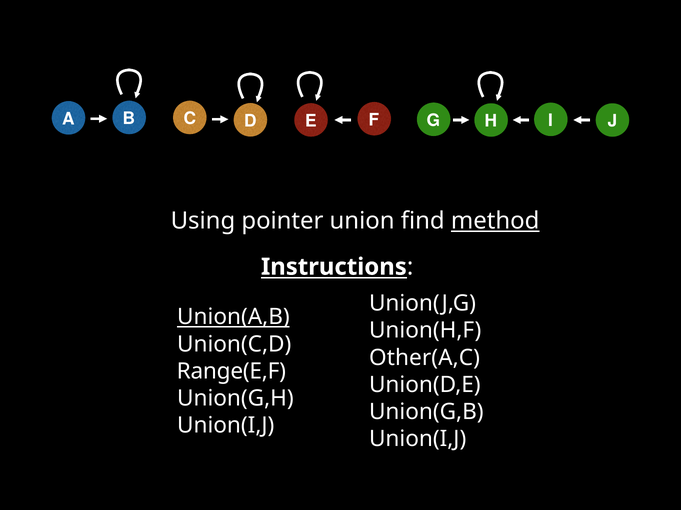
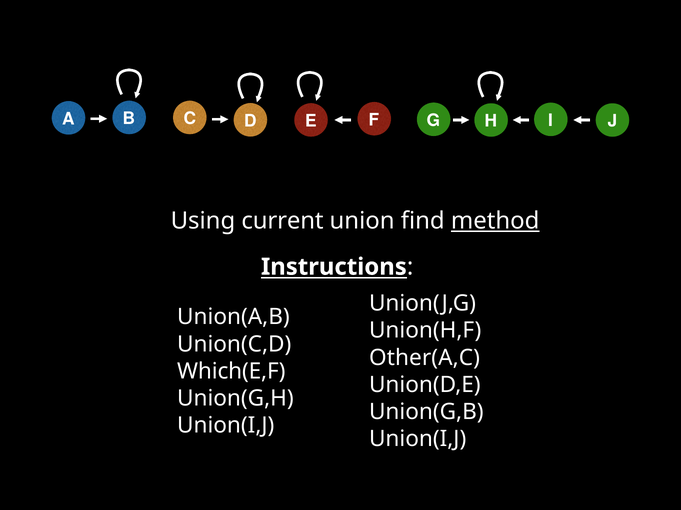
pointer: pointer -> current (283, 221)
Union(A,B underline: present -> none (233, 317)
Range(E,F: Range(E,F -> Which(E,F (231, 372)
